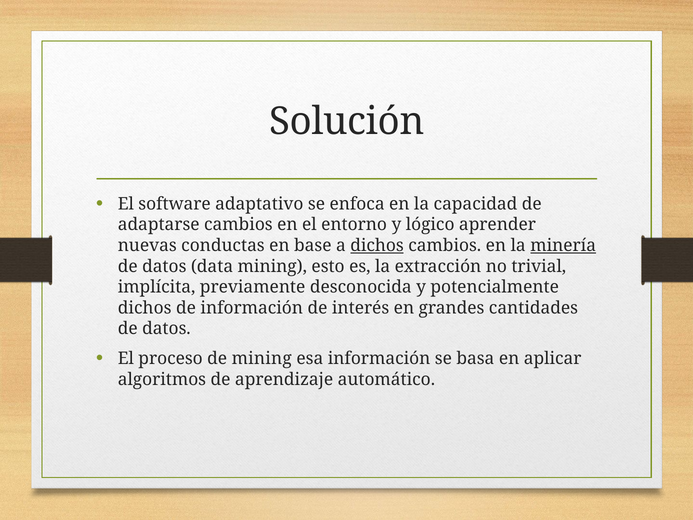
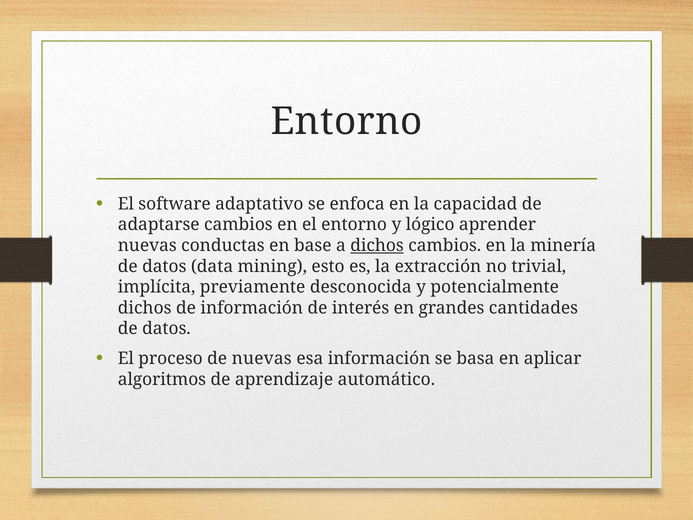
Solución: Solución -> Entorno (347, 121)
minería underline: present -> none (563, 245)
de mining: mining -> nuevas (262, 359)
